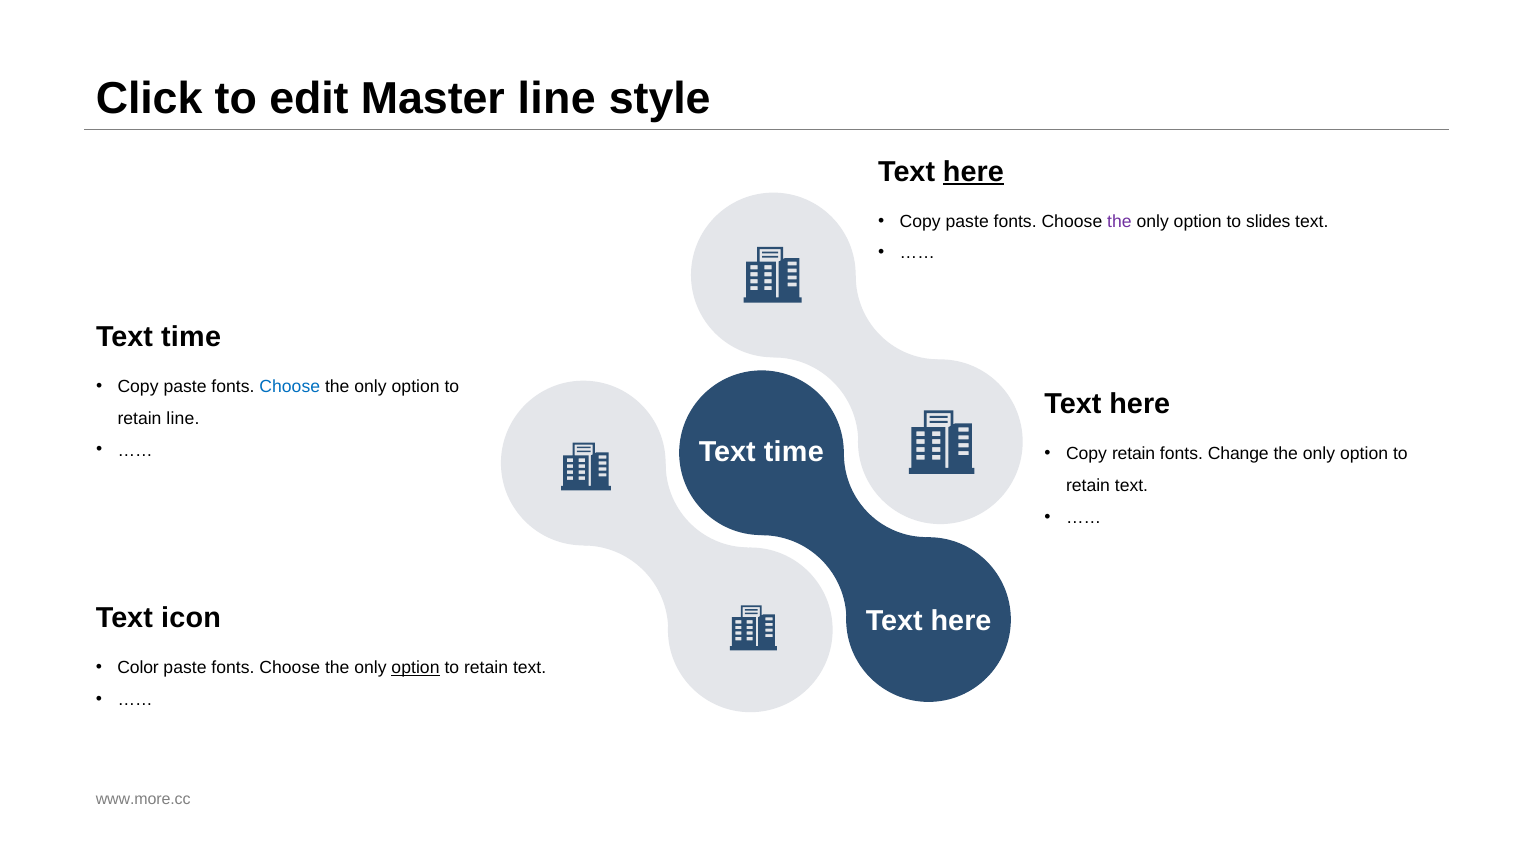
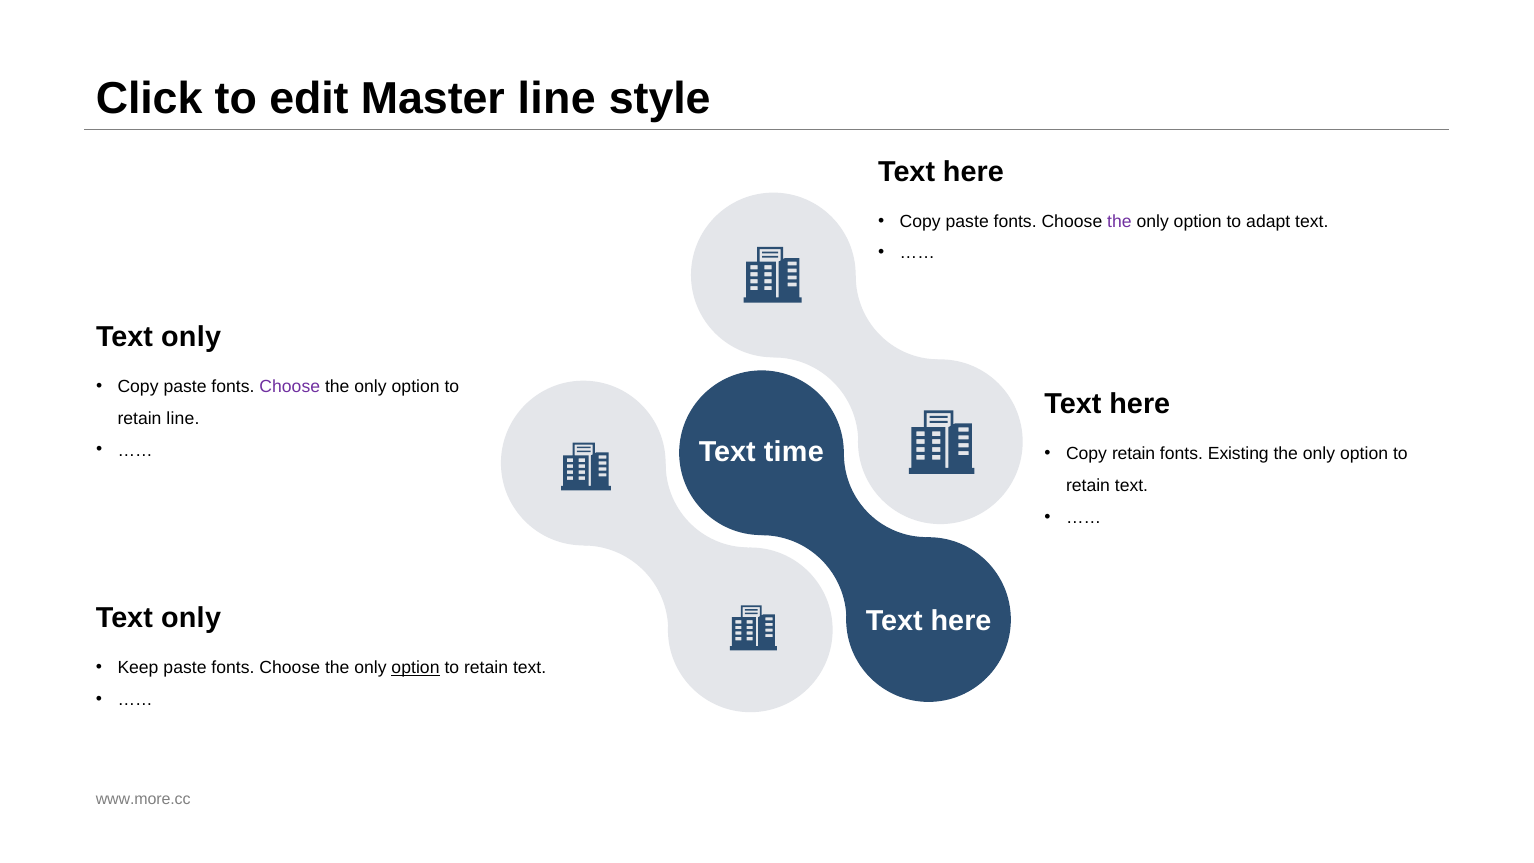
here underline: present -> none (973, 172)
slides: slides -> adapt (1268, 221)
time: time -> only (191, 337)
Choose colour: blue -> purple (290, 387)
Change: Change -> Existing (1238, 454)
icon: icon -> only (191, 618)
Color: Color -> Keep (138, 668)
